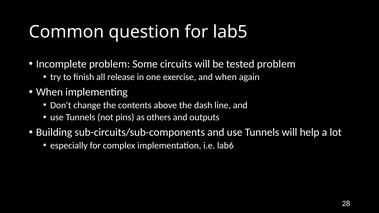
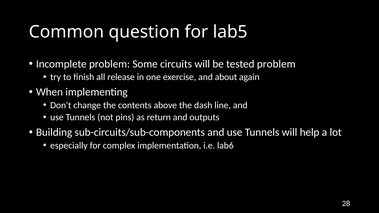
and when: when -> about (226, 77)
others: others -> return (159, 117)
